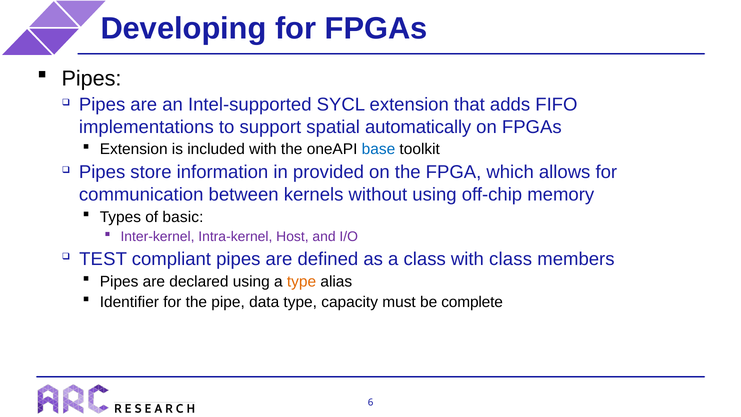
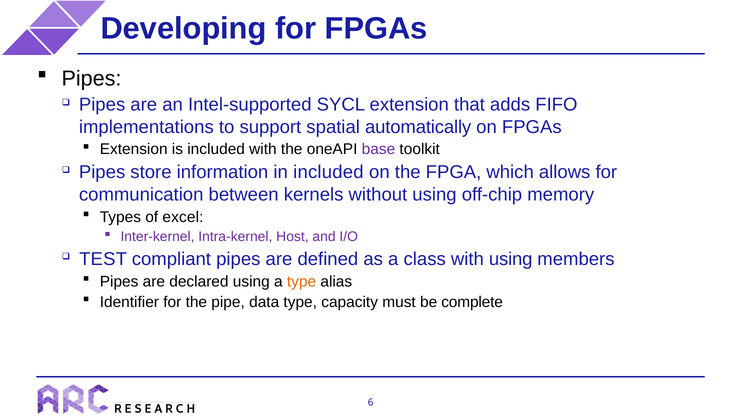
base colour: blue -> purple (378, 149)
in provided: provided -> included (328, 172)
basic: basic -> excel (183, 217)
with class: class -> using (511, 259)
